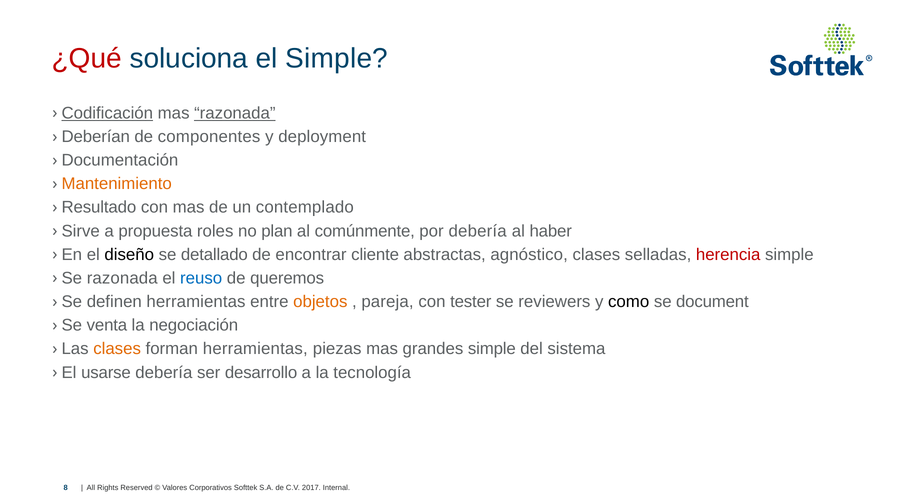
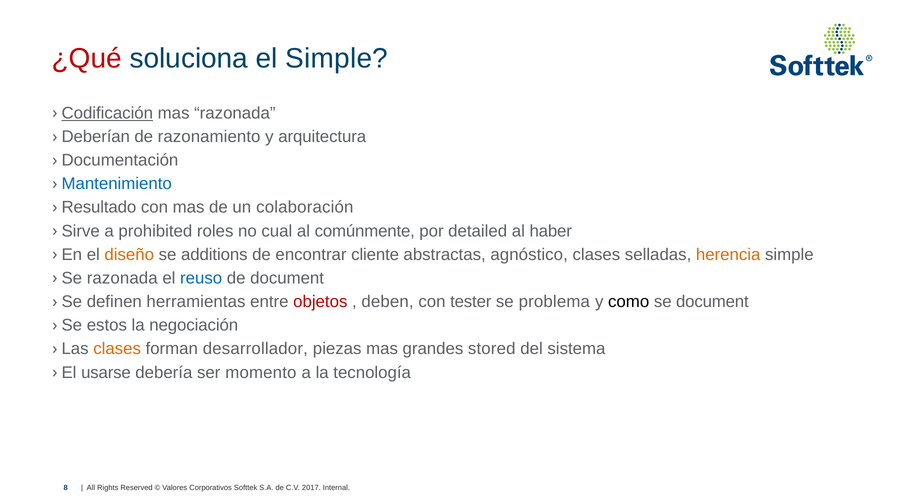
razonada underline: present -> none (235, 113)
componentes: componentes -> razonamiento (209, 137)
deployment: deployment -> arquitectura (322, 137)
Mantenimiento colour: orange -> blue (117, 184)
contemplado: contemplado -> colaboración (305, 207)
propuesta: propuesta -> prohibited (155, 231)
plan: plan -> cual (277, 231)
por debería: debería -> detailed (478, 231)
diseño colour: black -> orange (129, 254)
detallado: detallado -> additions (214, 254)
herencia colour: red -> orange (728, 254)
de queremos: queremos -> document (287, 278)
objetos colour: orange -> red (320, 301)
pareja: pareja -> deben (387, 301)
reviewers: reviewers -> problema (554, 301)
venta: venta -> estos (107, 325)
forman herramientas: herramientas -> desarrollador (255, 349)
grandes simple: simple -> stored (492, 349)
desarrollo: desarrollo -> momento (261, 372)
